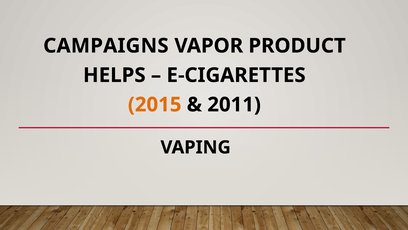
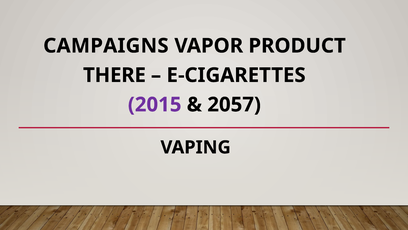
HELPS: HELPS -> THERE (114, 75)
2015 colour: orange -> purple (155, 104)
2011: 2011 -> 2057 (234, 104)
